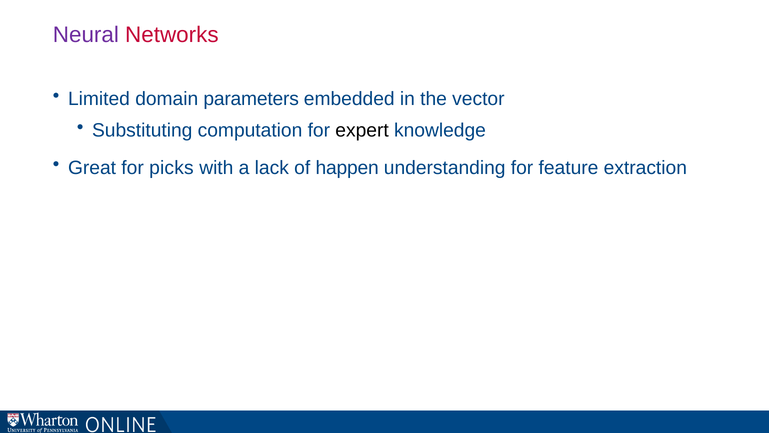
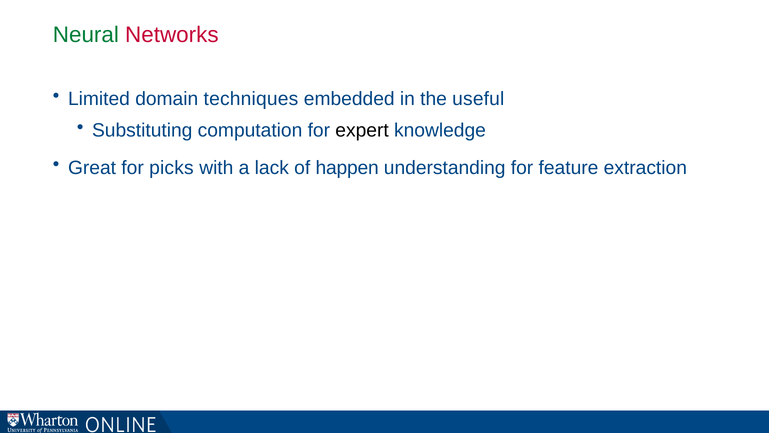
Neural colour: purple -> green (86, 35)
parameters: parameters -> techniques (251, 99)
vector: vector -> useful (478, 99)
